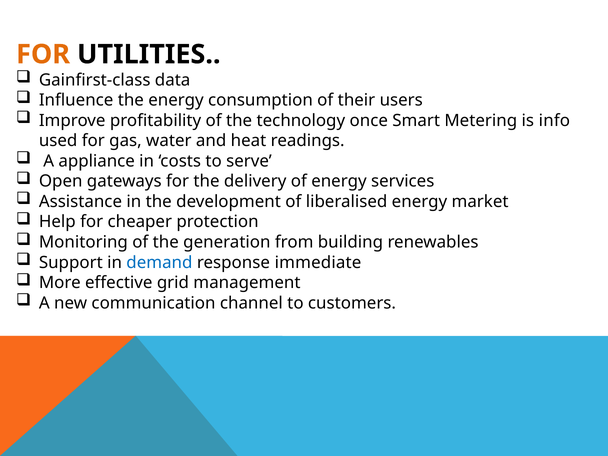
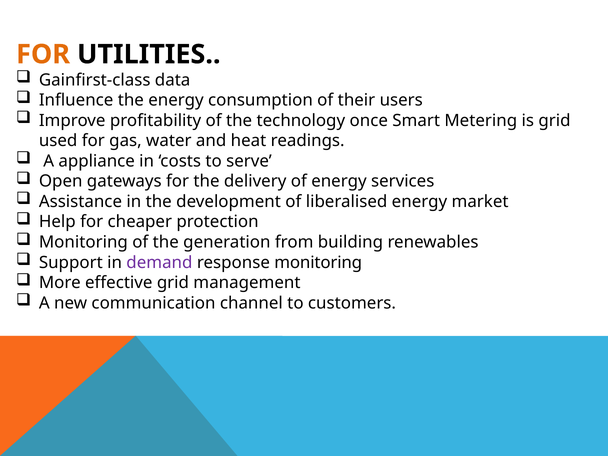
is info: info -> grid (555, 121)
demand colour: blue -> purple (159, 262)
response immediate: immediate -> monitoring (318, 262)
